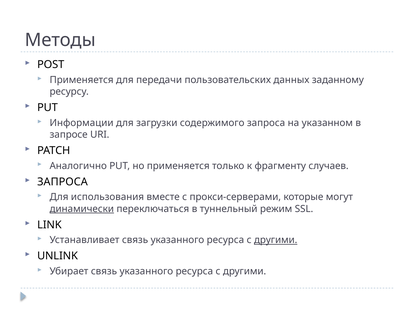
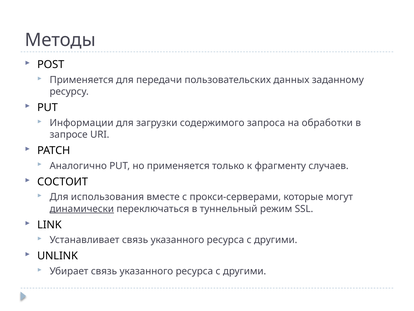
указанном: указанном -> обработки (327, 123)
ЗАПРОСА: ЗАПРОСА -> СОСТОИТ (63, 182)
другими underline: present -> none (276, 240)
